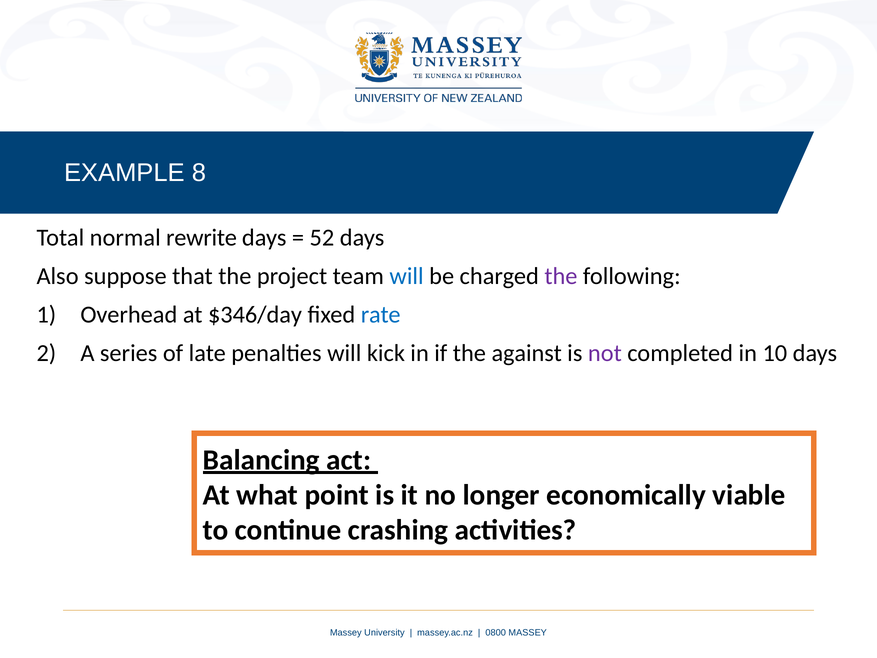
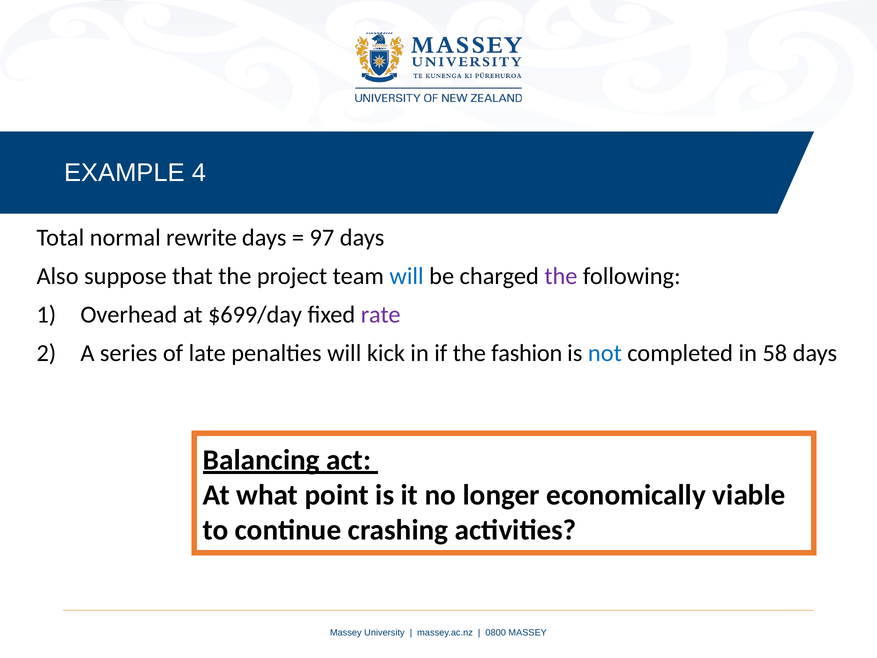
8: 8 -> 4 (199, 173)
52: 52 -> 97 (322, 238)
$346/day: $346/day -> $699/day (255, 315)
rate colour: blue -> purple (381, 315)
against: against -> fashion (527, 353)
not colour: purple -> blue (605, 353)
10: 10 -> 58 (775, 353)
